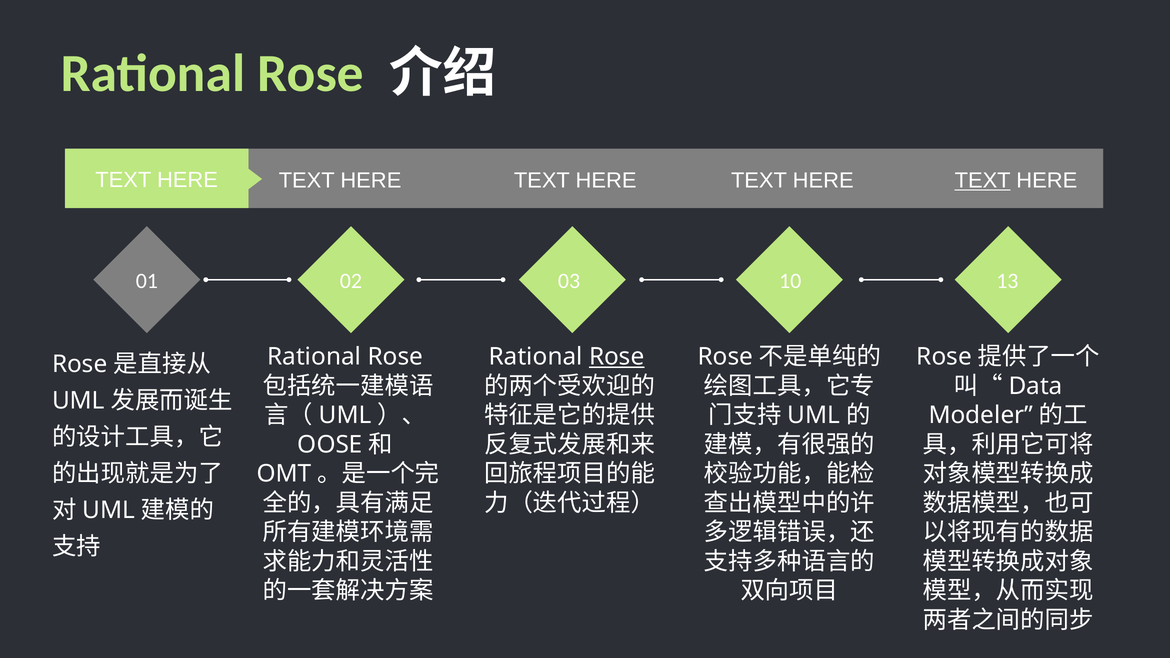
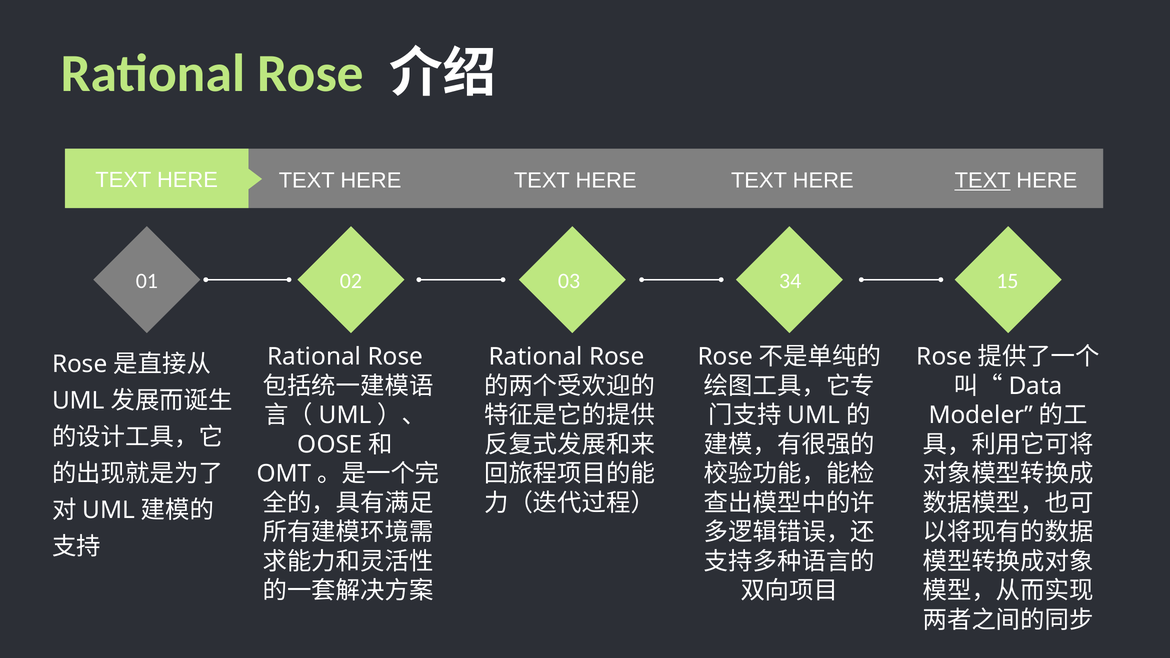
10: 10 -> 34 (790, 281)
13: 13 -> 15 (1007, 281)
Rose underline: present -> none (617, 357)
